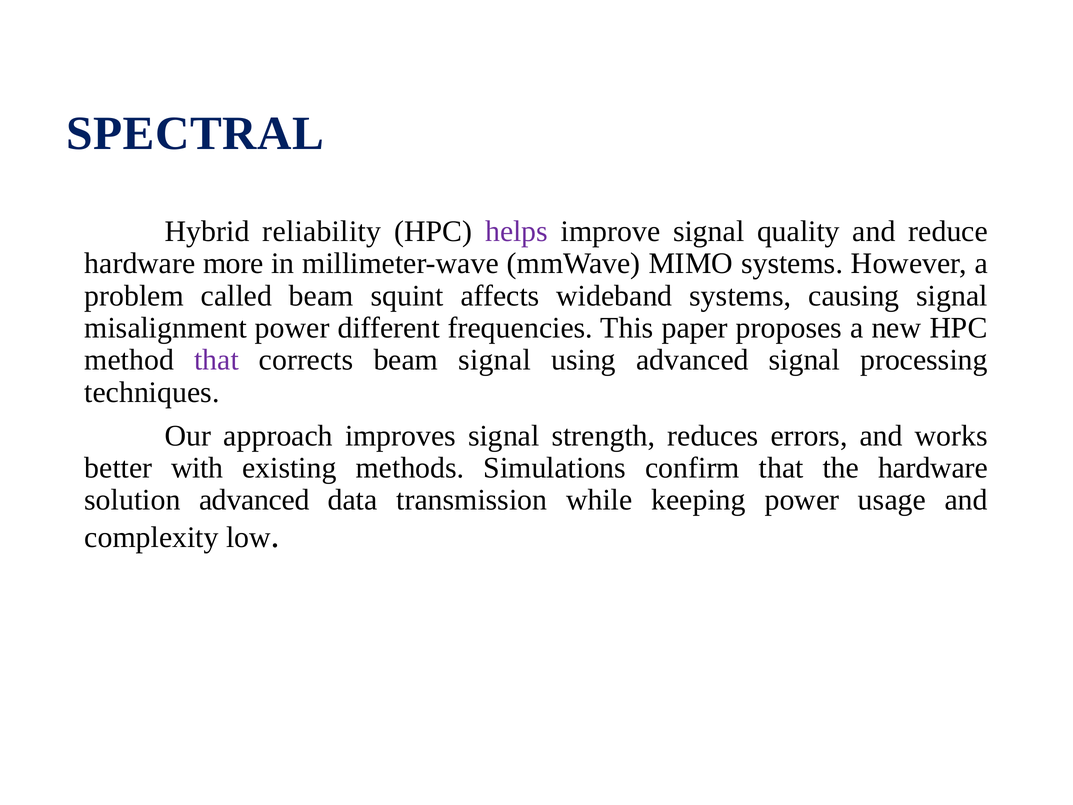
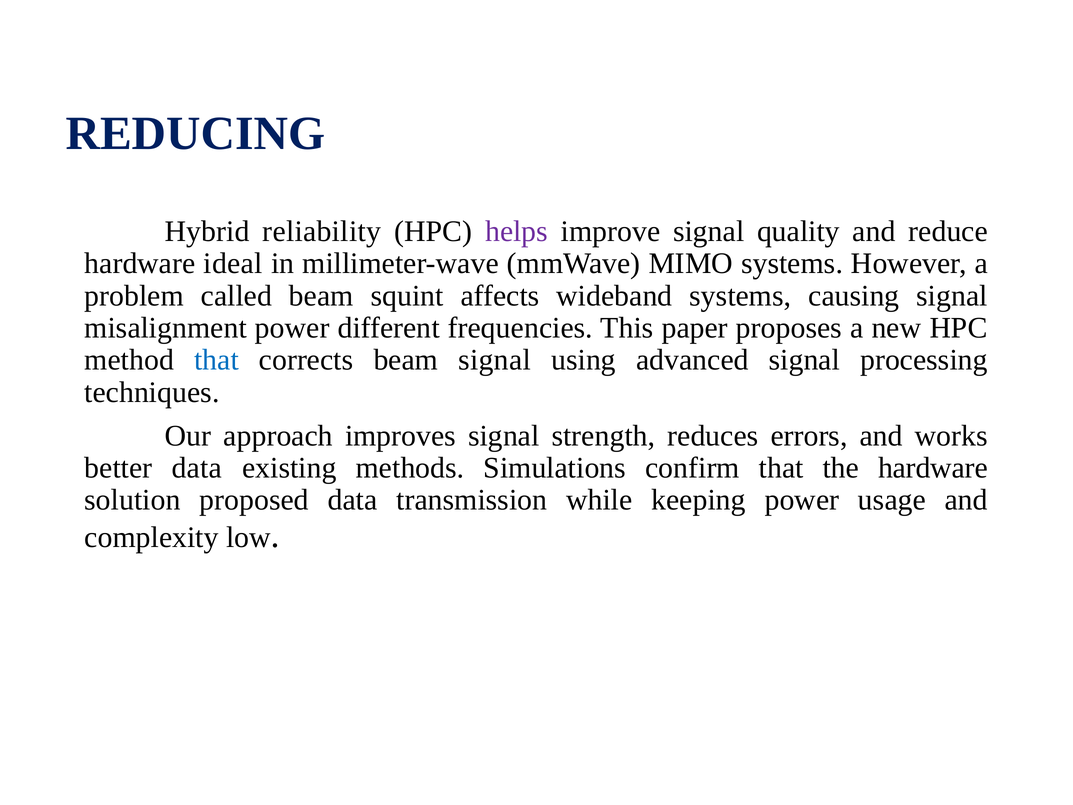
SPECTRAL: SPECTRAL -> REDUCING (195, 133)
more: more -> ideal (233, 263)
that colour: purple -> blue (216, 360)
better with: with -> data (197, 468)
solution advanced: advanced -> proposed (254, 500)
